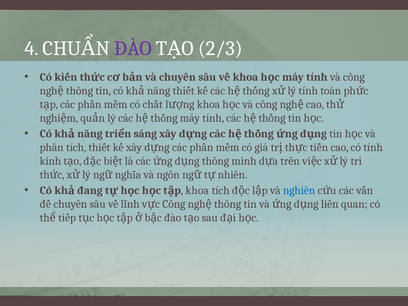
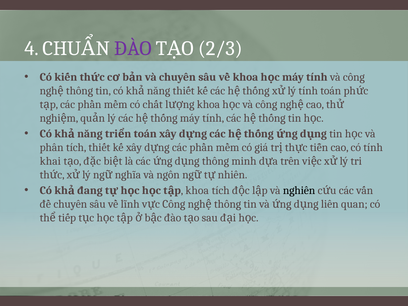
sáng: sáng -> toán (145, 134)
kinh: kinh -> khai (50, 161)
nghiên colour: blue -> black (299, 191)
